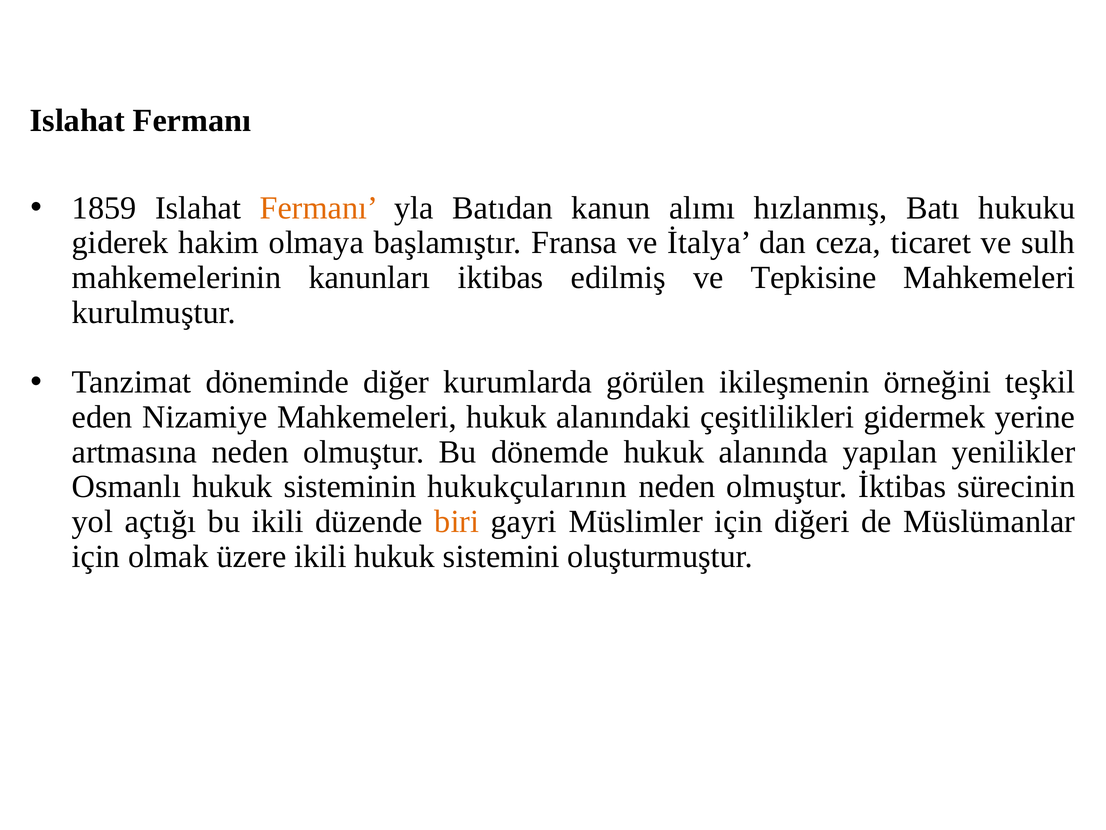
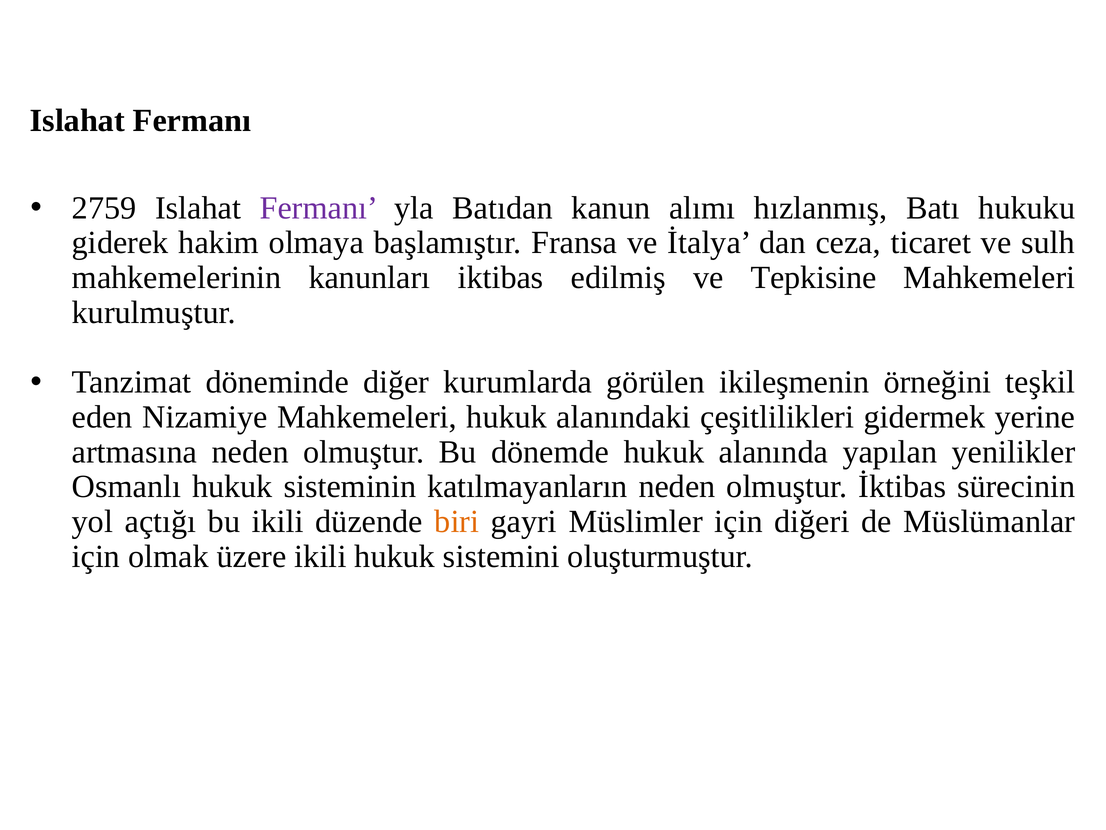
1859: 1859 -> 2759 (104, 208)
Fermanı colour: orange -> purple (319, 208)
hukukçularının: hukukçularının -> katılmayanların (527, 487)
